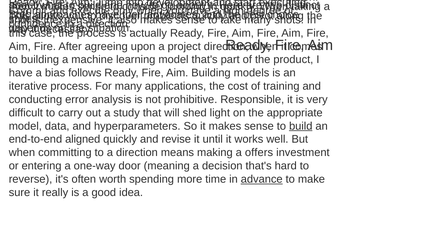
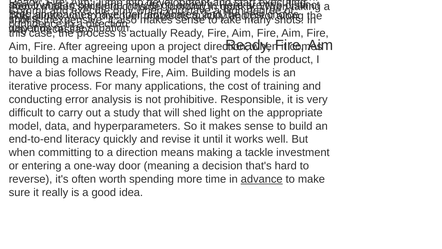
build underline: present -> none (301, 126)
aligned: aligned -> literacy (83, 139)
offers: offers -> tackle (259, 152)
